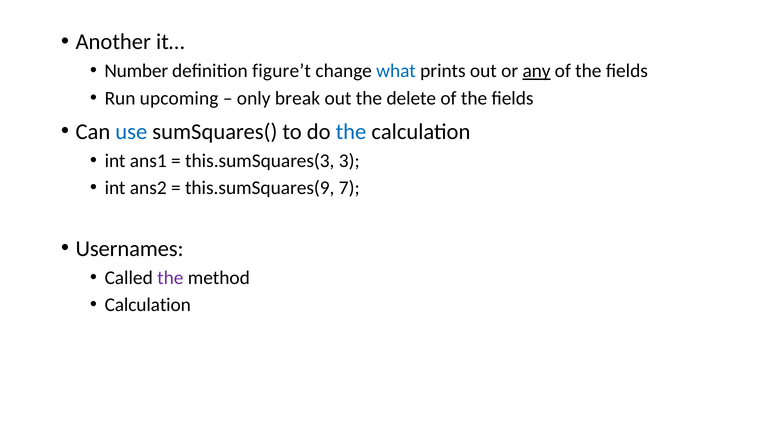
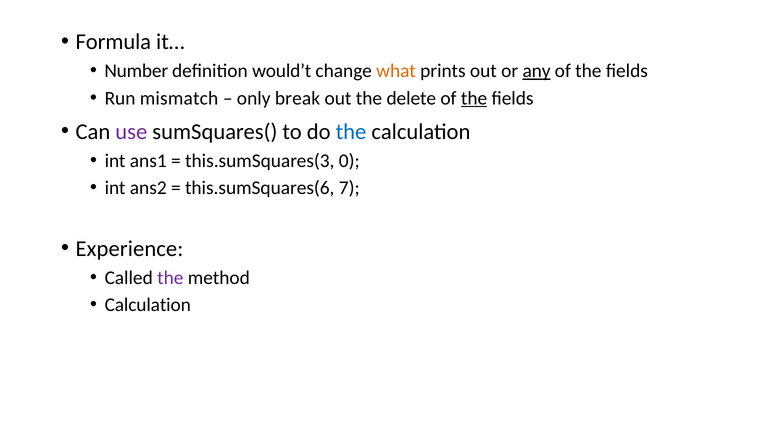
Another: Another -> Formula (113, 42)
figure’t: figure’t -> would’t (282, 71)
what colour: blue -> orange (396, 71)
upcoming: upcoming -> mismatch (179, 98)
the underline: none -> present (474, 98)
use colour: blue -> purple (131, 132)
3: 3 -> 0 (349, 161)
this.sumSquares(9: this.sumSquares(9 -> this.sumSquares(6 (260, 188)
Usernames: Usernames -> Experience (129, 249)
